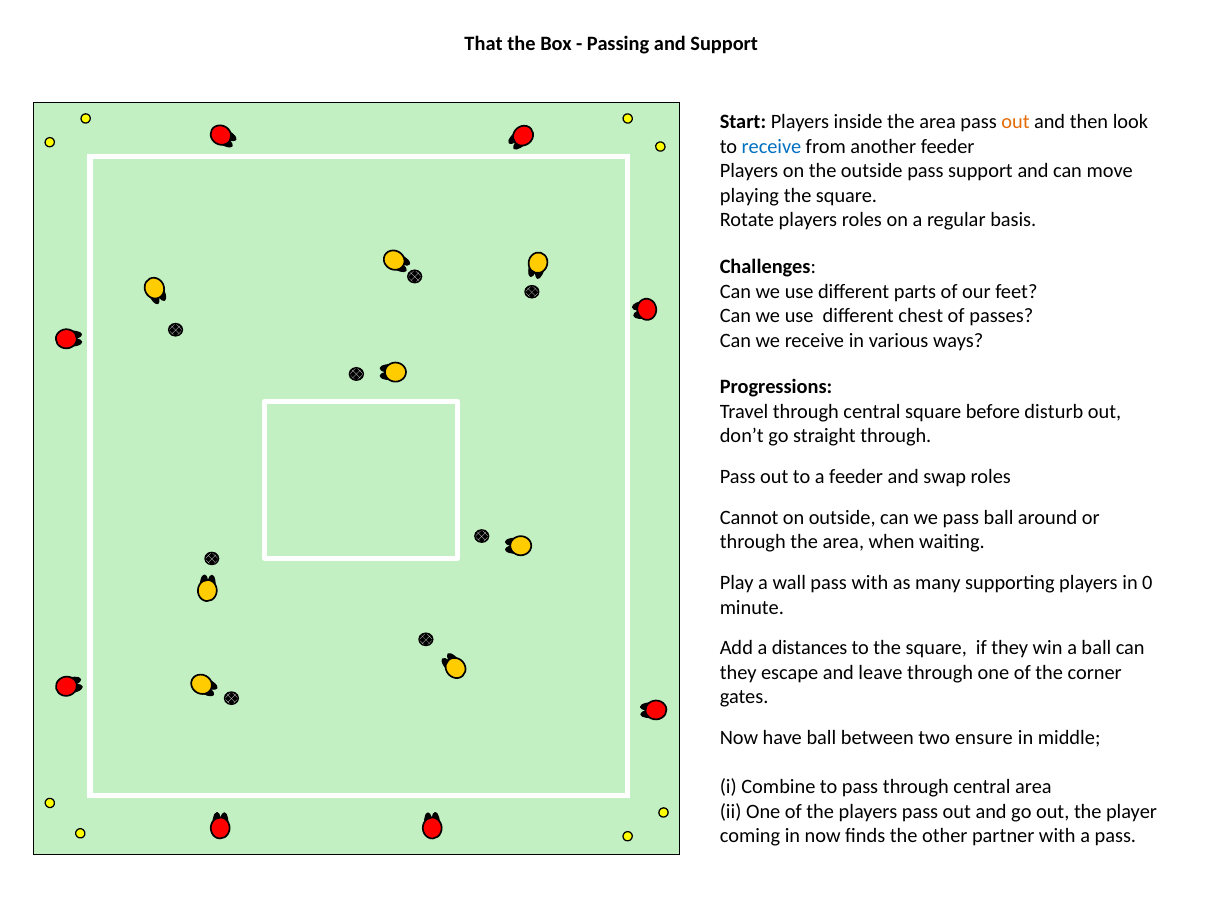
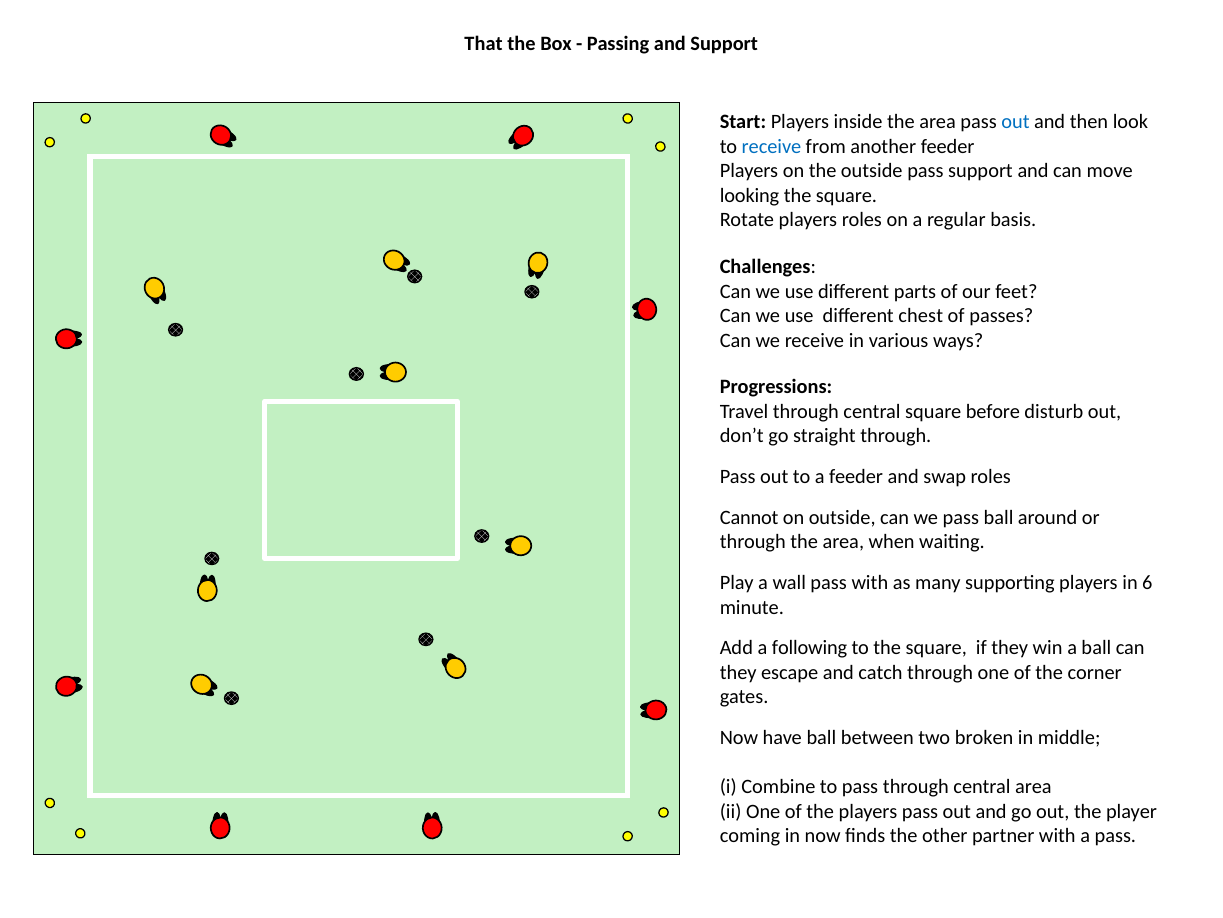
out colour: orange -> blue (1015, 122)
playing: playing -> looking (750, 195)
0: 0 -> 6 (1147, 583)
distances: distances -> following (810, 648)
leave: leave -> catch (881, 672)
ensure: ensure -> broken (984, 737)
